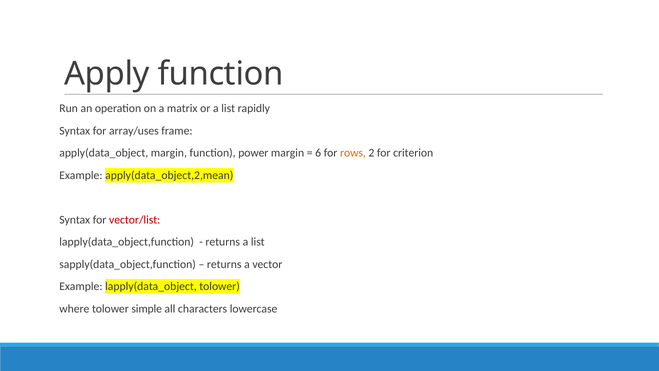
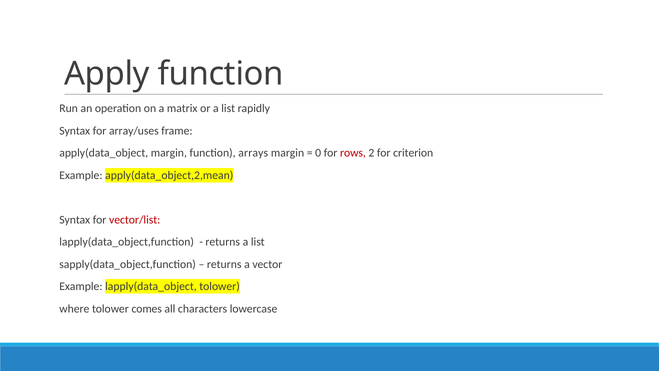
power: power -> arrays (253, 153)
6: 6 -> 0 (318, 153)
rows colour: orange -> red (353, 153)
simple: simple -> comes (147, 308)
